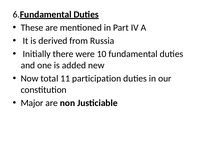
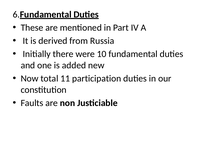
Major: Major -> Faults (32, 103)
